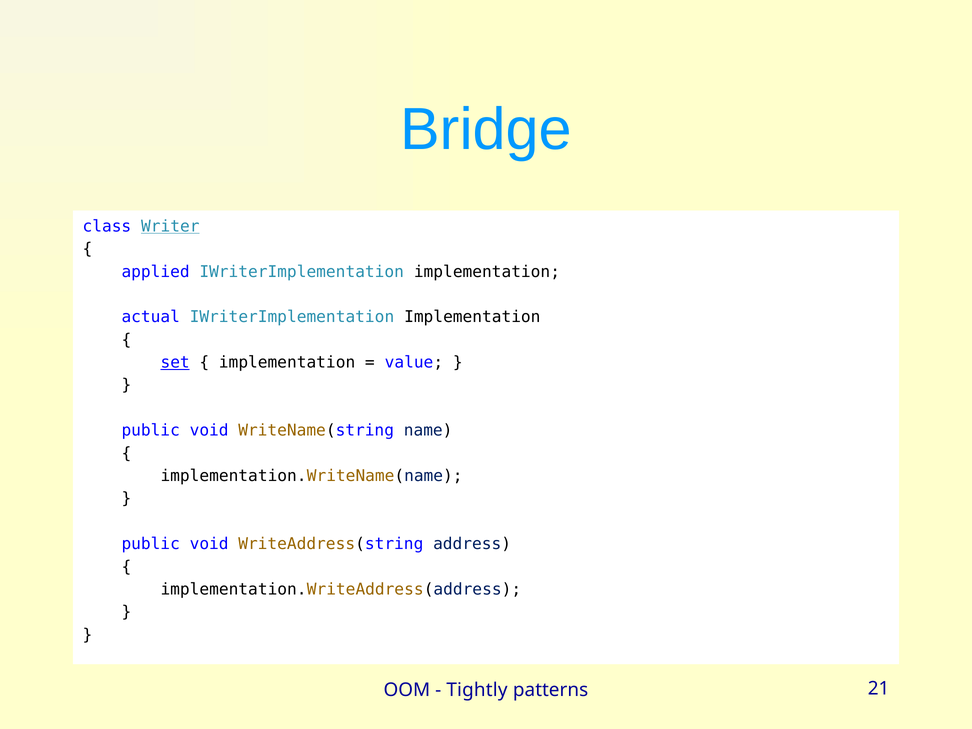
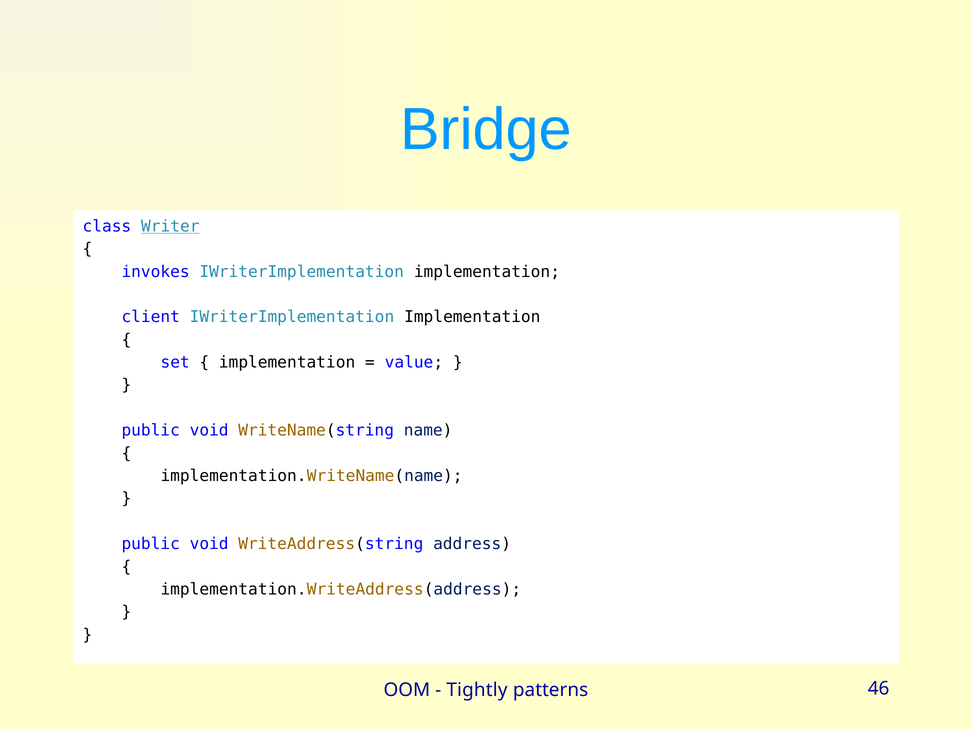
applied: applied -> invokes (156, 272)
actual: actual -> client (151, 317)
set underline: present -> none (175, 362)
21: 21 -> 46 (879, 688)
